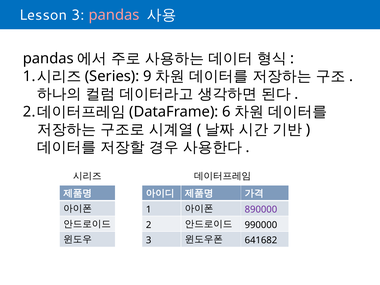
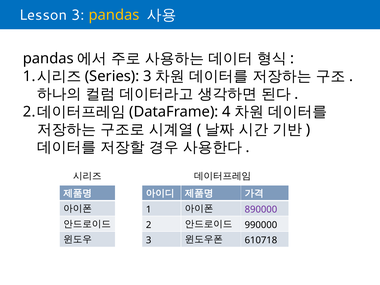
pandas colour: pink -> yellow (114, 15)
9: 9 -> 3 (147, 76)
6: 6 -> 4 (226, 112)
641682: 641682 -> 610718 (261, 240)
